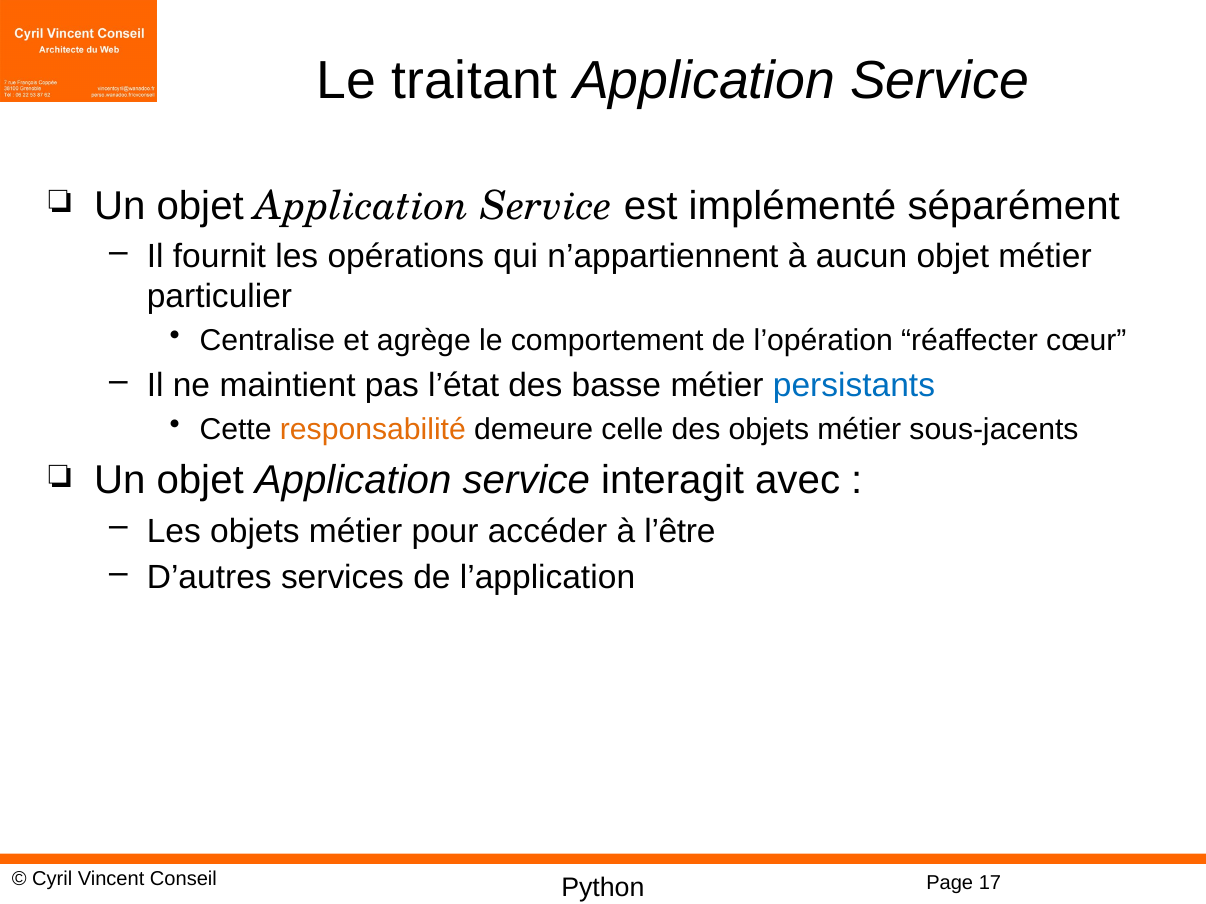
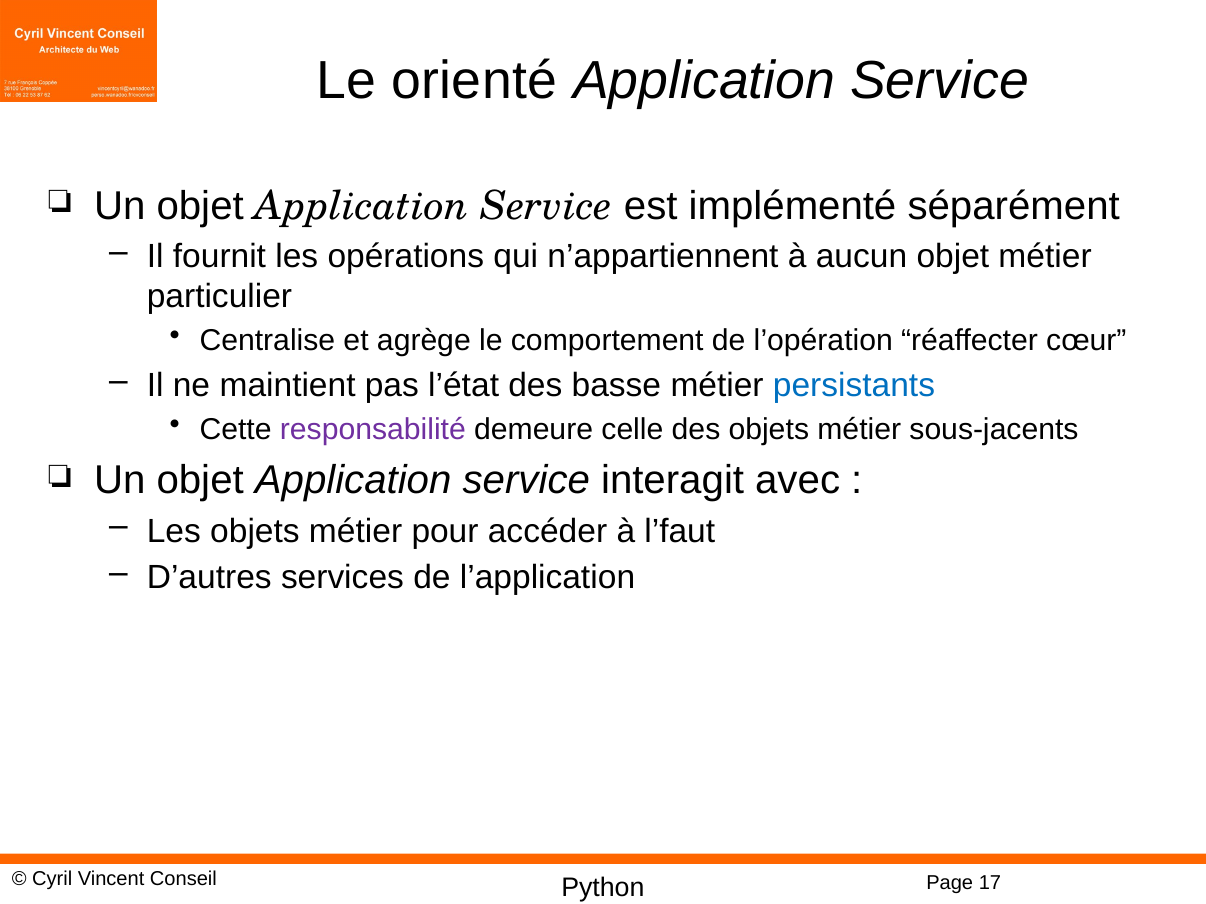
traitant: traitant -> orienté (474, 81)
responsabilité colour: orange -> purple (373, 430)
l’être: l’être -> l’faut (680, 531)
